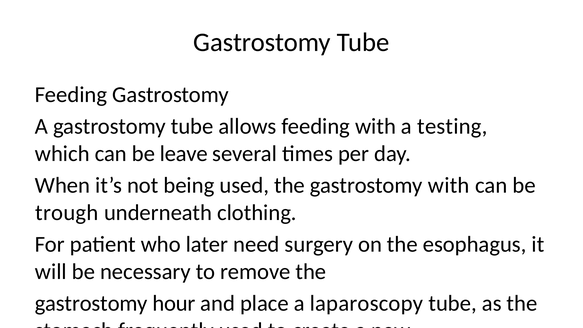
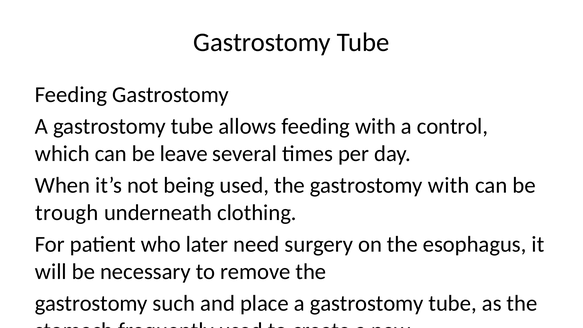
testing: testing -> control (453, 126)
hour: hour -> such (174, 303)
place a laparoscopy: laparoscopy -> gastrostomy (367, 303)
